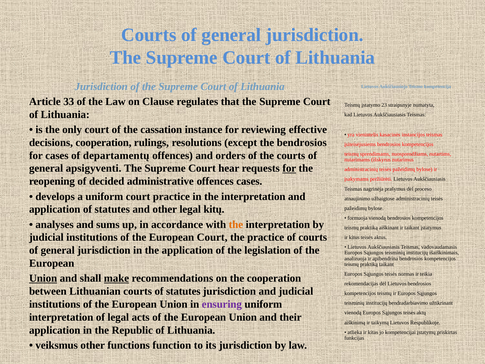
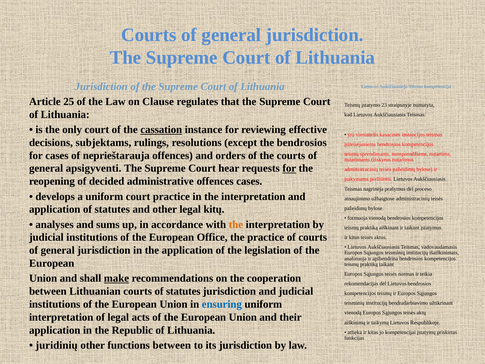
33: 33 -> 25 (69, 102)
cassation underline: none -> present (161, 130)
decisions cooperation: cooperation -> subjektams (103, 142)
departamentų: departamentų -> neprieštarauja (116, 155)
European Court: Court -> Office (212, 237)
Union underline: present -> none (43, 278)
ensuring colour: purple -> blue (222, 304)
veiksmus: veiksmus -> juridinių (57, 345)
functions function: function -> between (172, 345)
